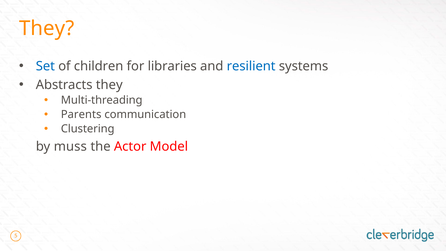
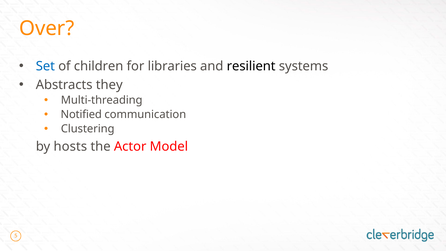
They: They -> Over (47, 28)
resilient colour: blue -> black (251, 66)
Parents: Parents -> Notified (81, 115)
muss: muss -> hosts (70, 147)
